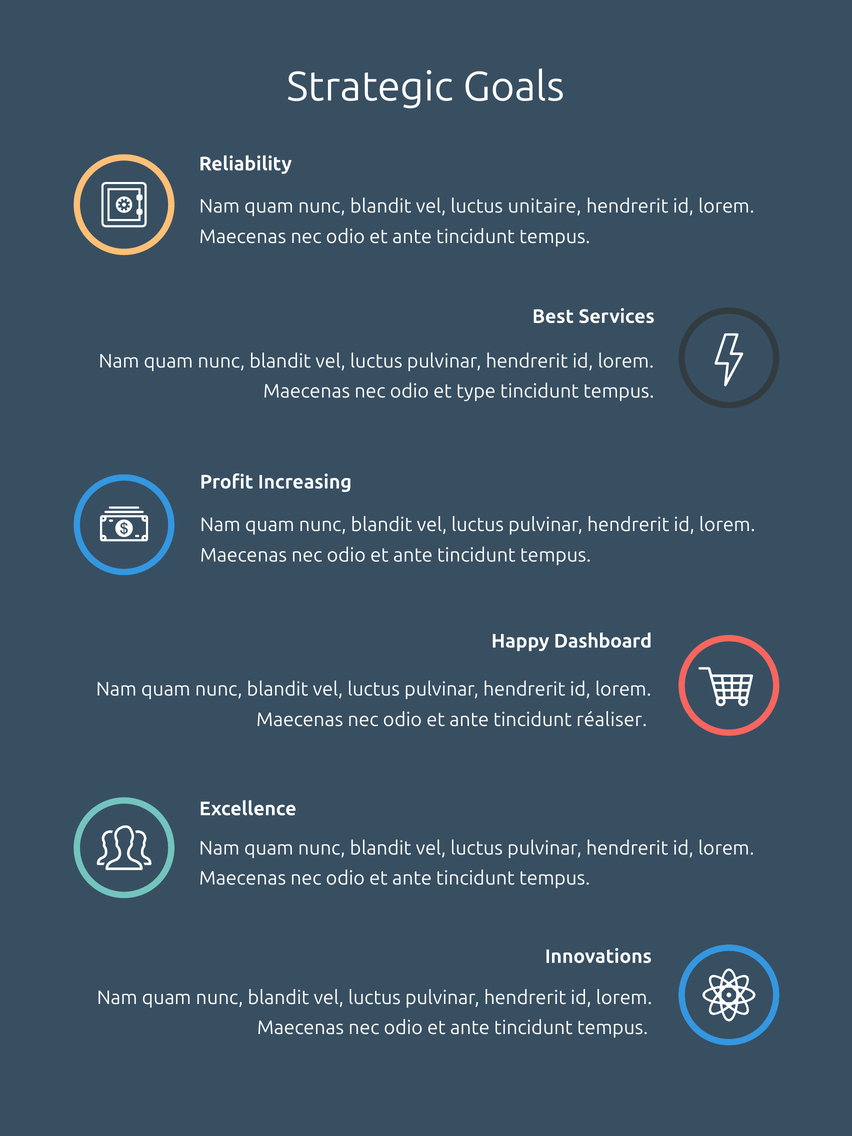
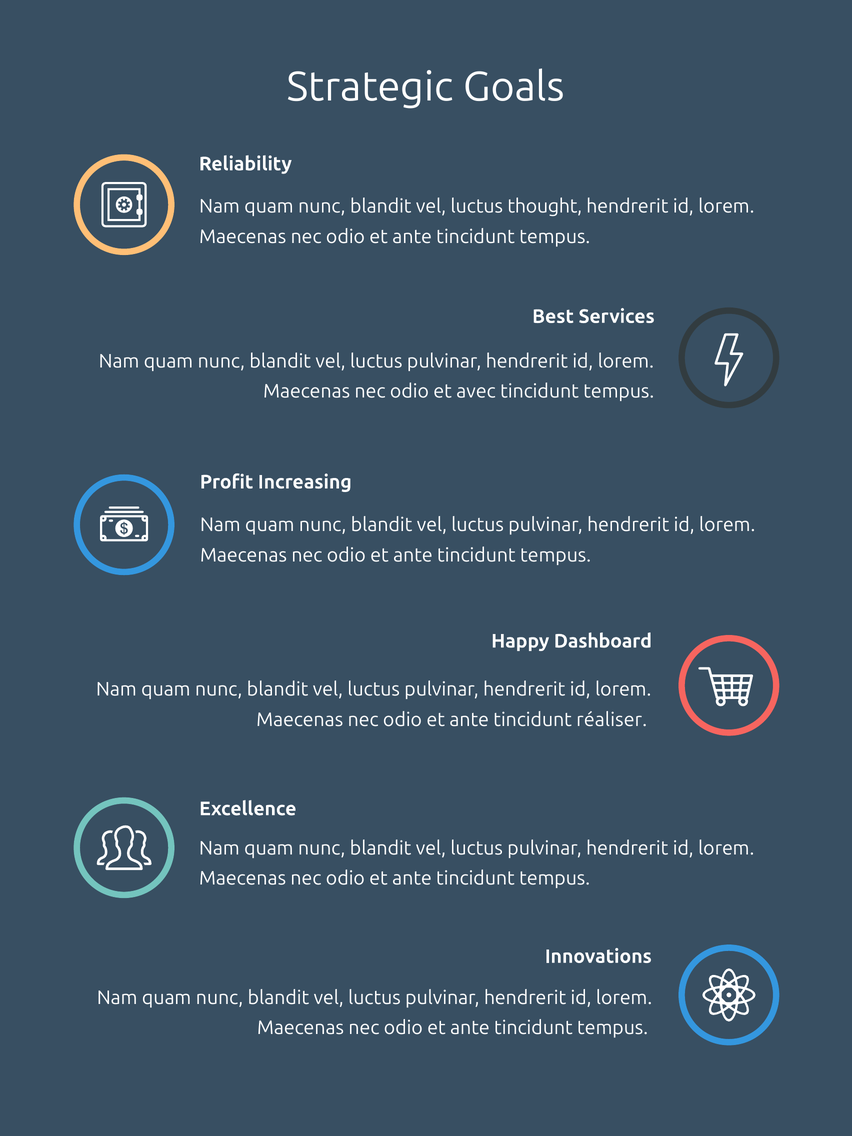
unitaire: unitaire -> thought (545, 207)
type: type -> avec (476, 391)
